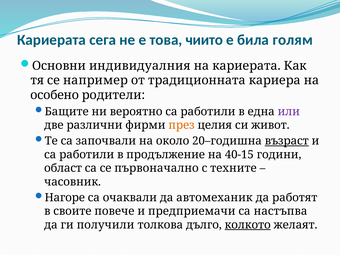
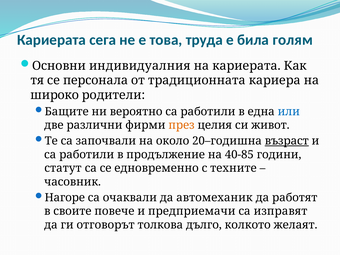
чиито: чиито -> труда (204, 40)
например: например -> персонала (96, 80)
особено: особено -> широко (55, 95)
или colour: purple -> blue (289, 112)
40-15: 40-15 -> 40-85 (239, 155)
област: област -> статут (63, 168)
първоначално: първоначално -> едновременно (157, 168)
настъпва: настъпва -> изправят (281, 211)
получили: получили -> отговорът (106, 225)
колкото underline: present -> none (248, 225)
